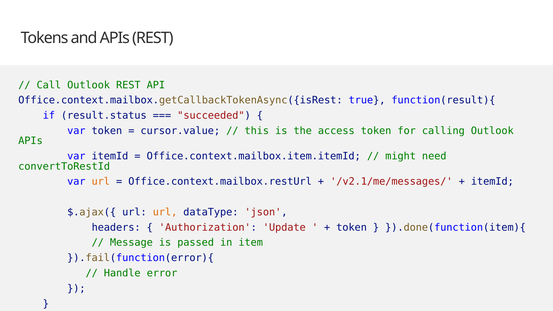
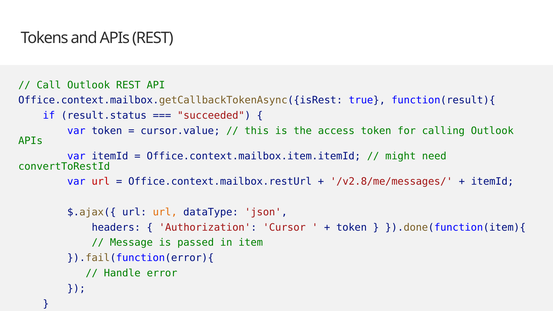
url colour: orange -> red (101, 182)
/v2.1/me/messages/: /v2.1/me/messages/ -> /v2.8/me/messages/ (391, 182)
Update: Update -> Cursor (284, 227)
